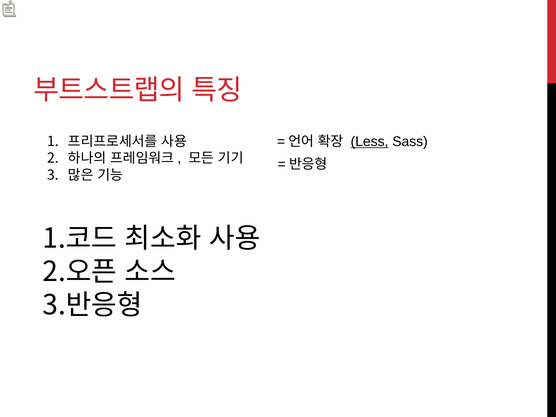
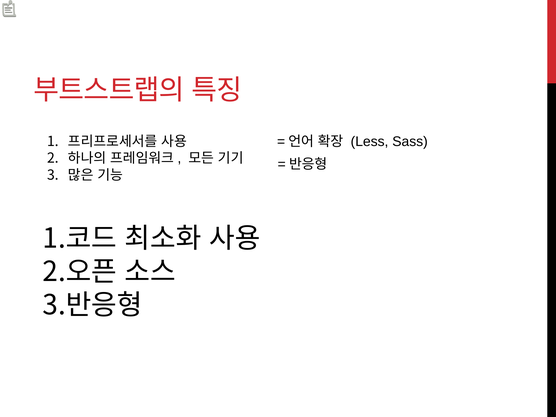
Less underline: present -> none (370, 142)
